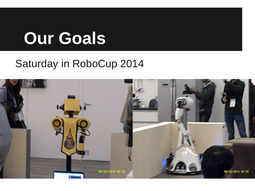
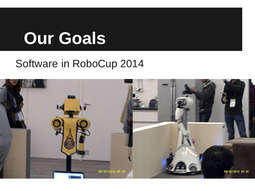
Saturday: Saturday -> Software (37, 64)
